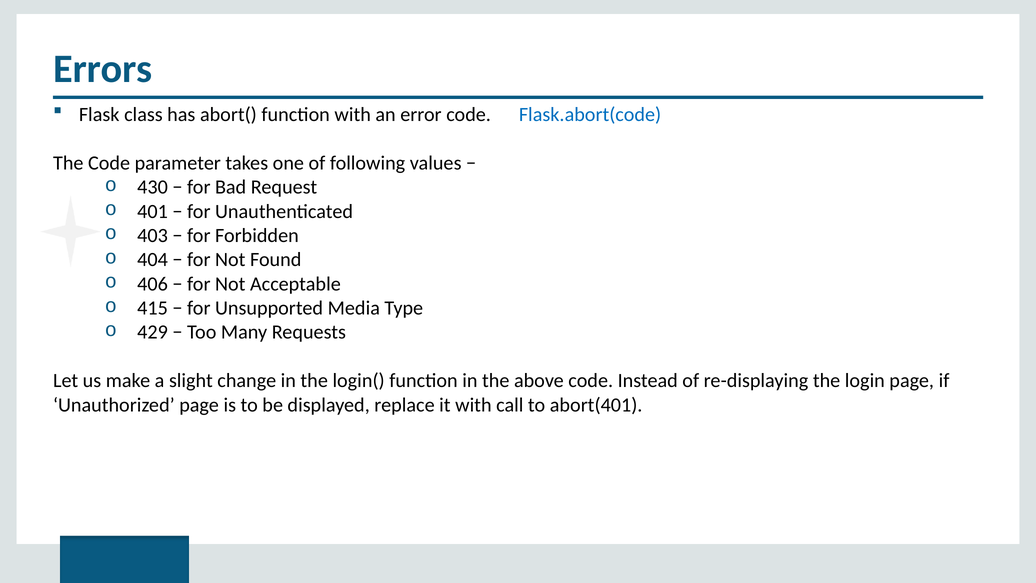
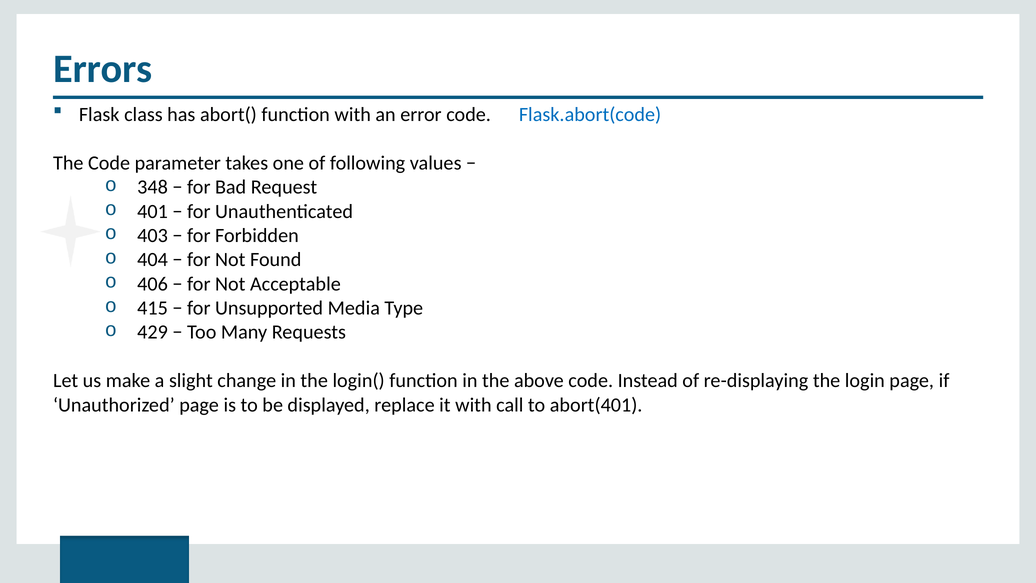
430: 430 -> 348 (153, 187)
